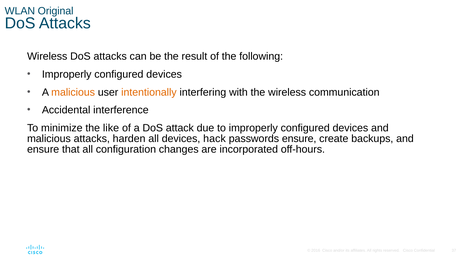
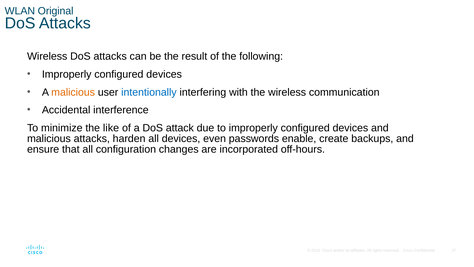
intentionally colour: orange -> blue (149, 92)
hack: hack -> even (215, 138)
passwords ensure: ensure -> enable (299, 138)
